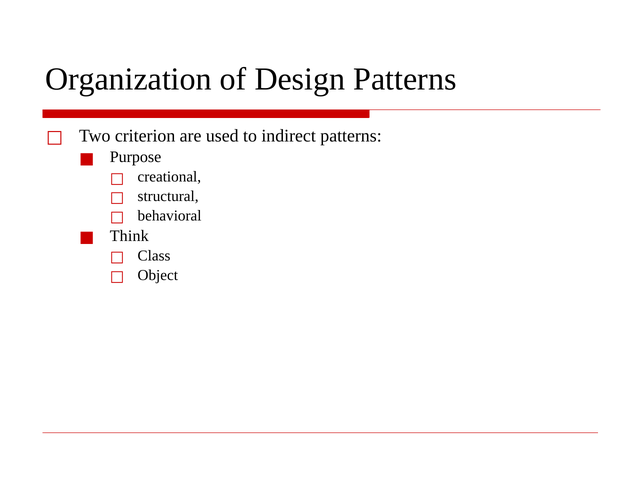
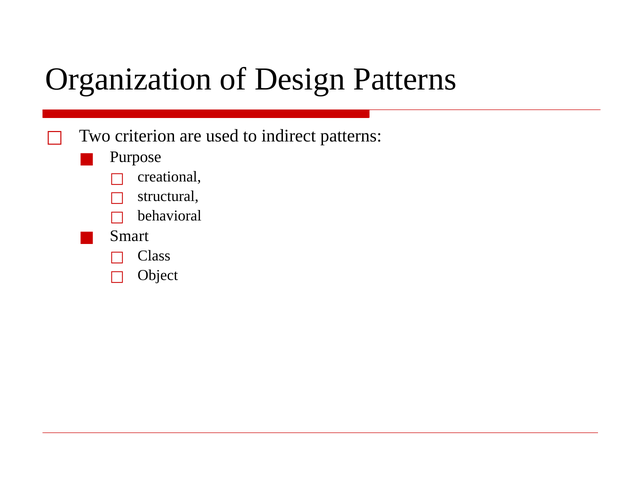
Think: Think -> Smart (129, 236)
